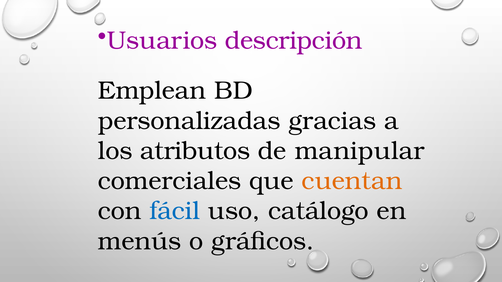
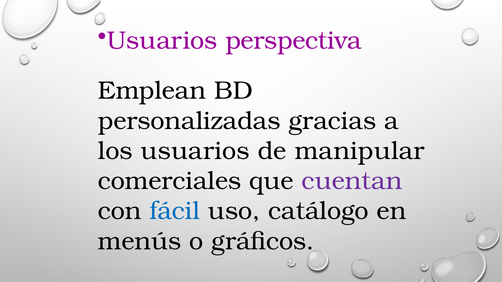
descripción: descripción -> perspectiva (294, 41)
los atributos: atributos -> usuarios (195, 151)
cuentan colour: orange -> purple (352, 181)
